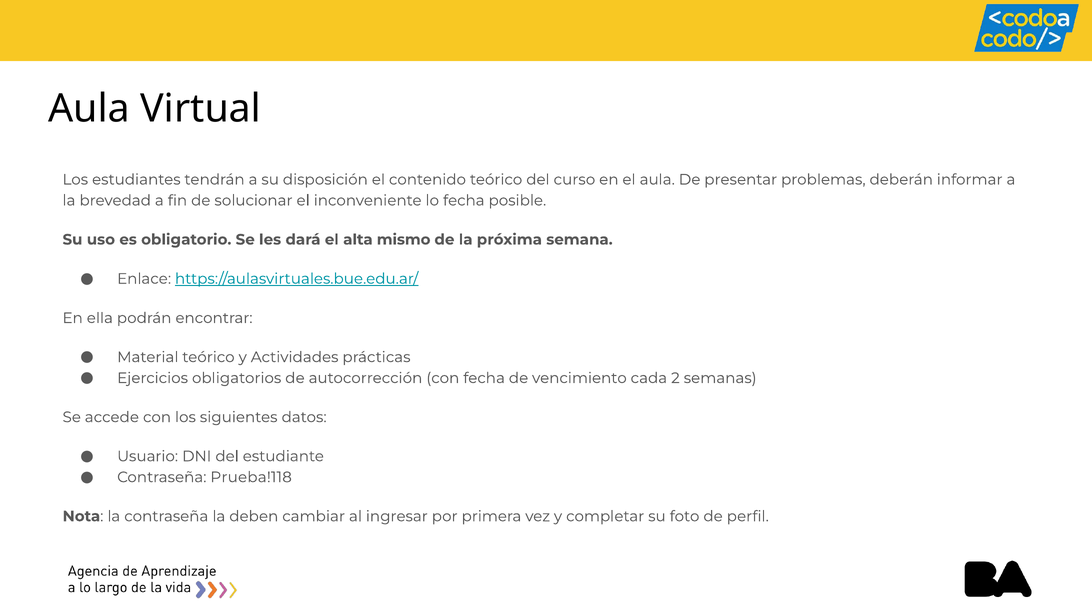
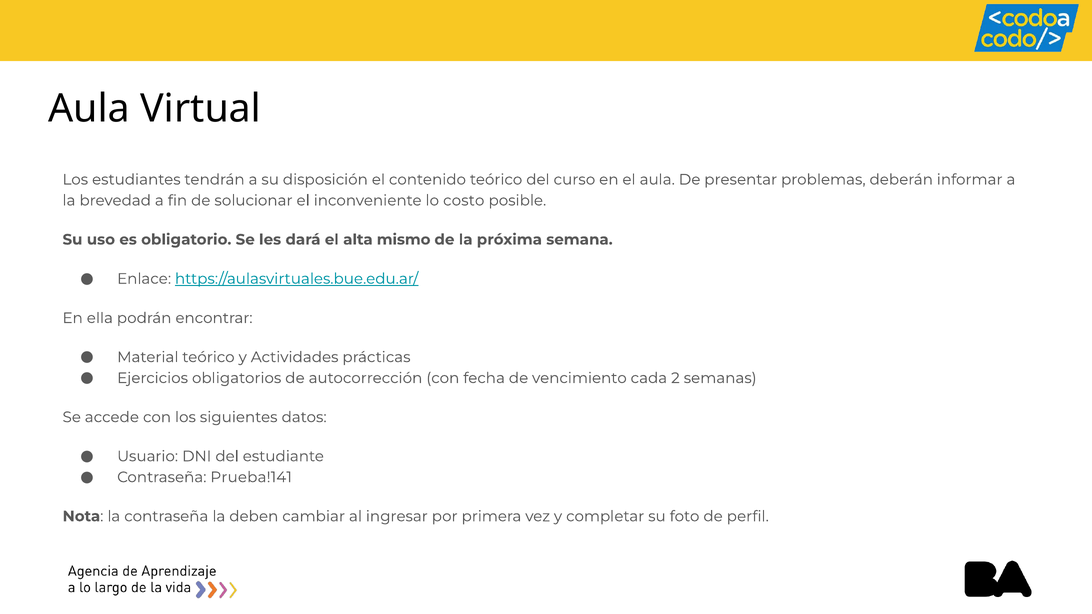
lo fecha: fecha -> costo (464, 201)
Prueba!118: Prueba!118 -> Prueba!141 (251, 477)
